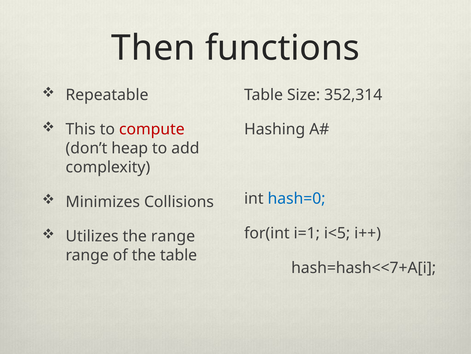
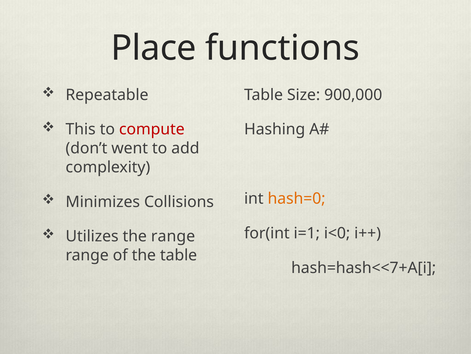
Then: Then -> Place (154, 48)
352,314: 352,314 -> 900,000 (353, 95)
heap: heap -> went (130, 148)
hash=0 colour: blue -> orange (297, 198)
i<5: i<5 -> i<0 (337, 233)
